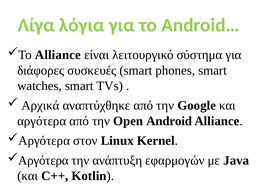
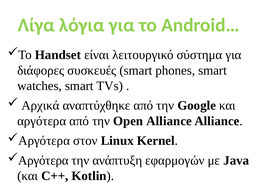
Το Alliance: Alliance -> Handset (58, 55)
Open Android: Android -> Alliance (169, 121)
